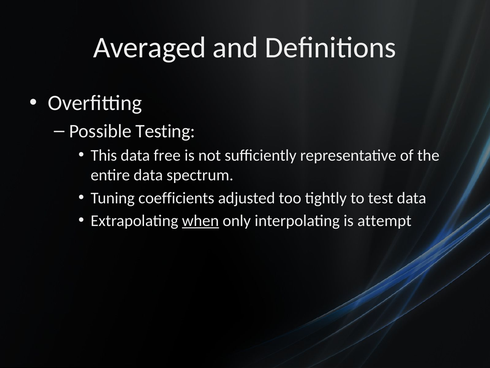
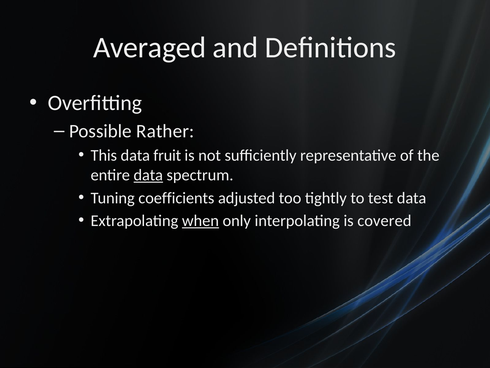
Testing: Testing -> Rather (165, 131)
free: free -> fruit (167, 155)
data underline: none -> present (148, 175)
attempt: attempt -> covered (384, 221)
